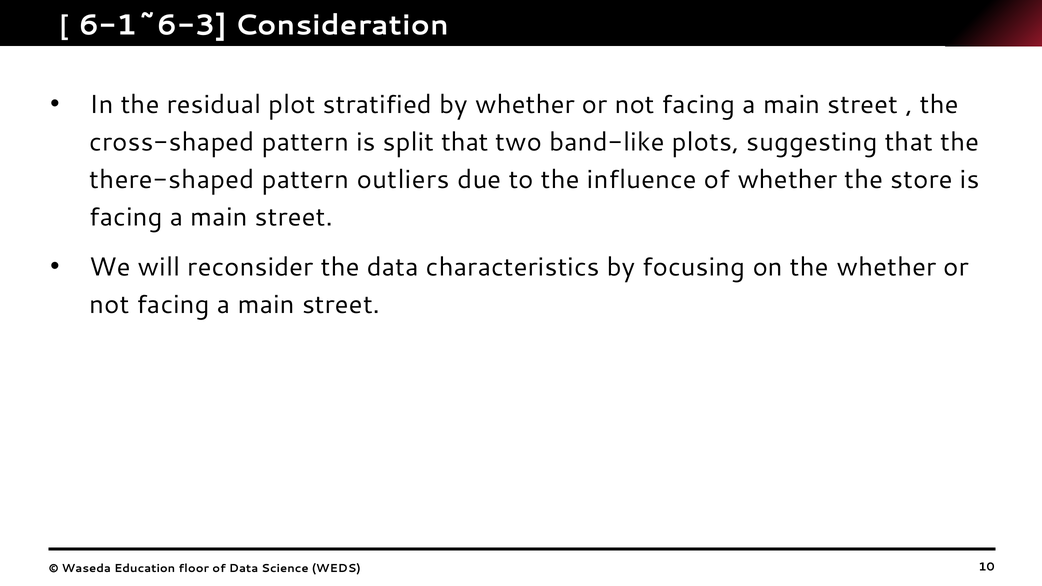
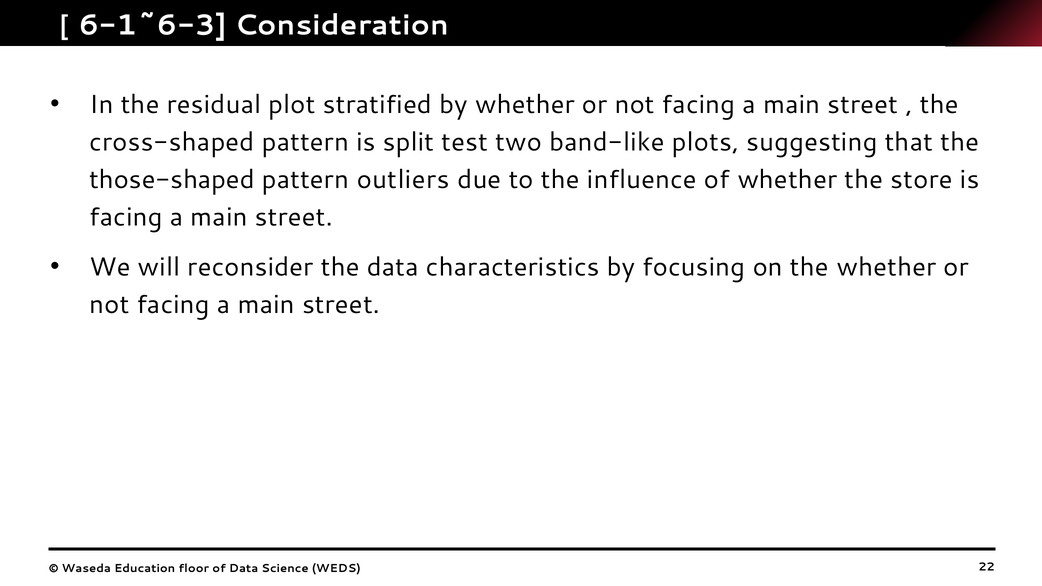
split that: that -> test (465, 142)
there-shaped: there-shaped -> those-shaped (172, 180)
10: 10 -> 22 (987, 567)
